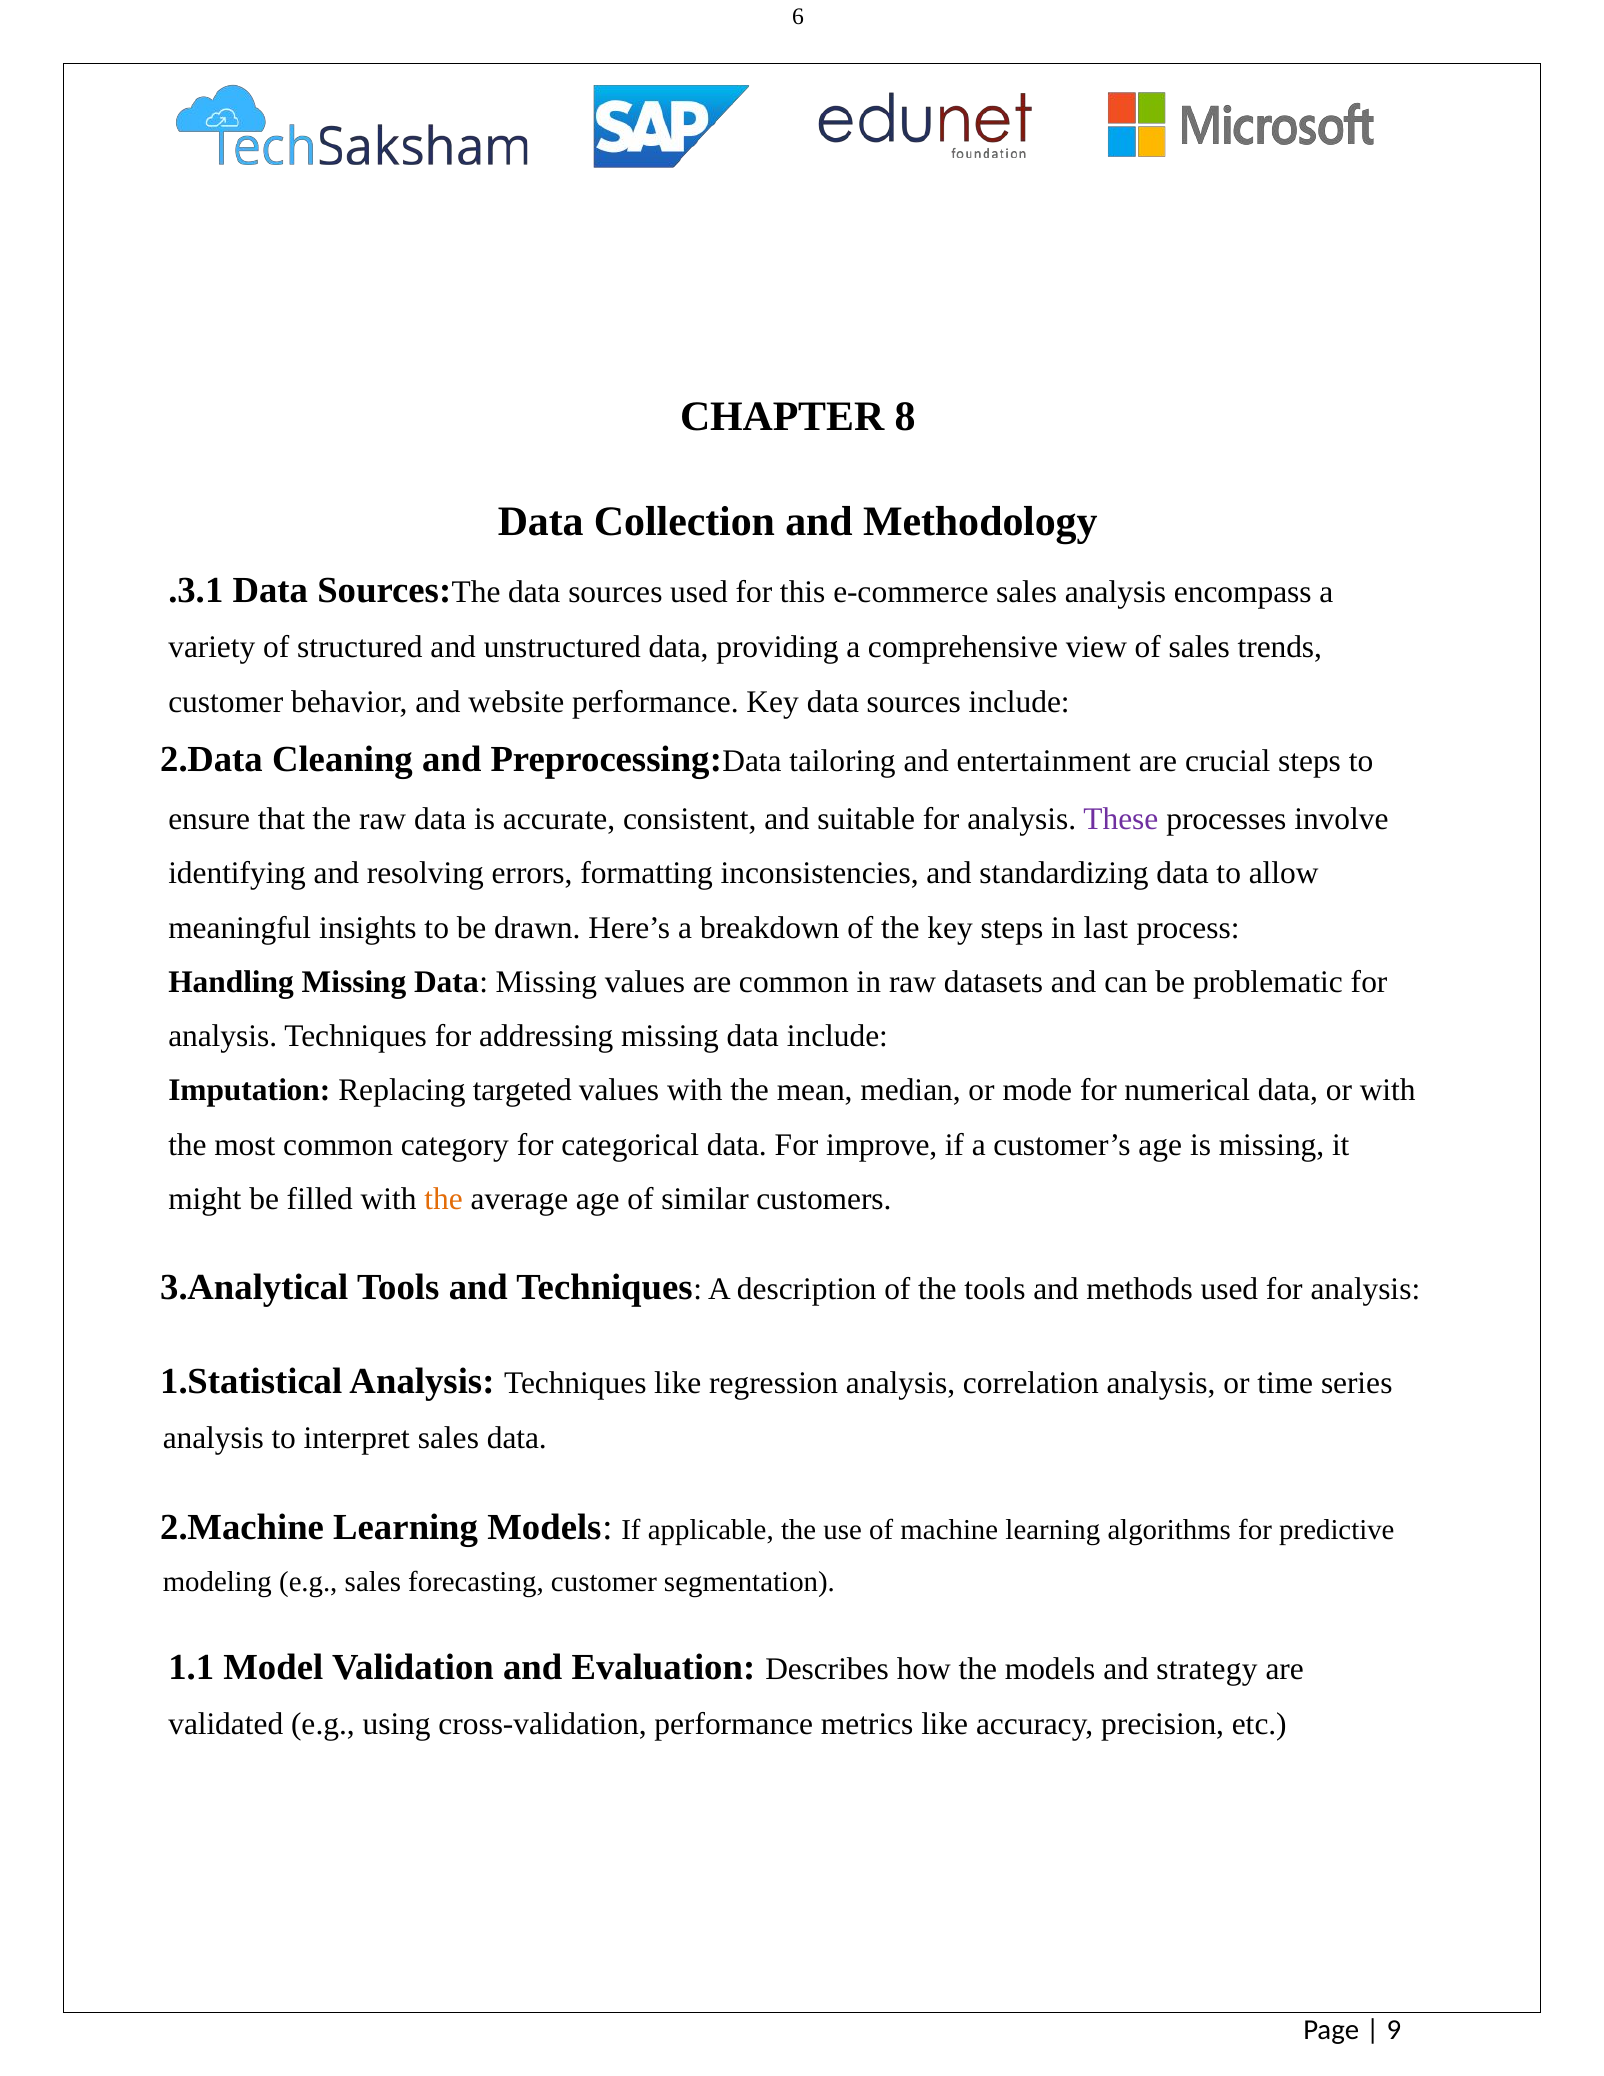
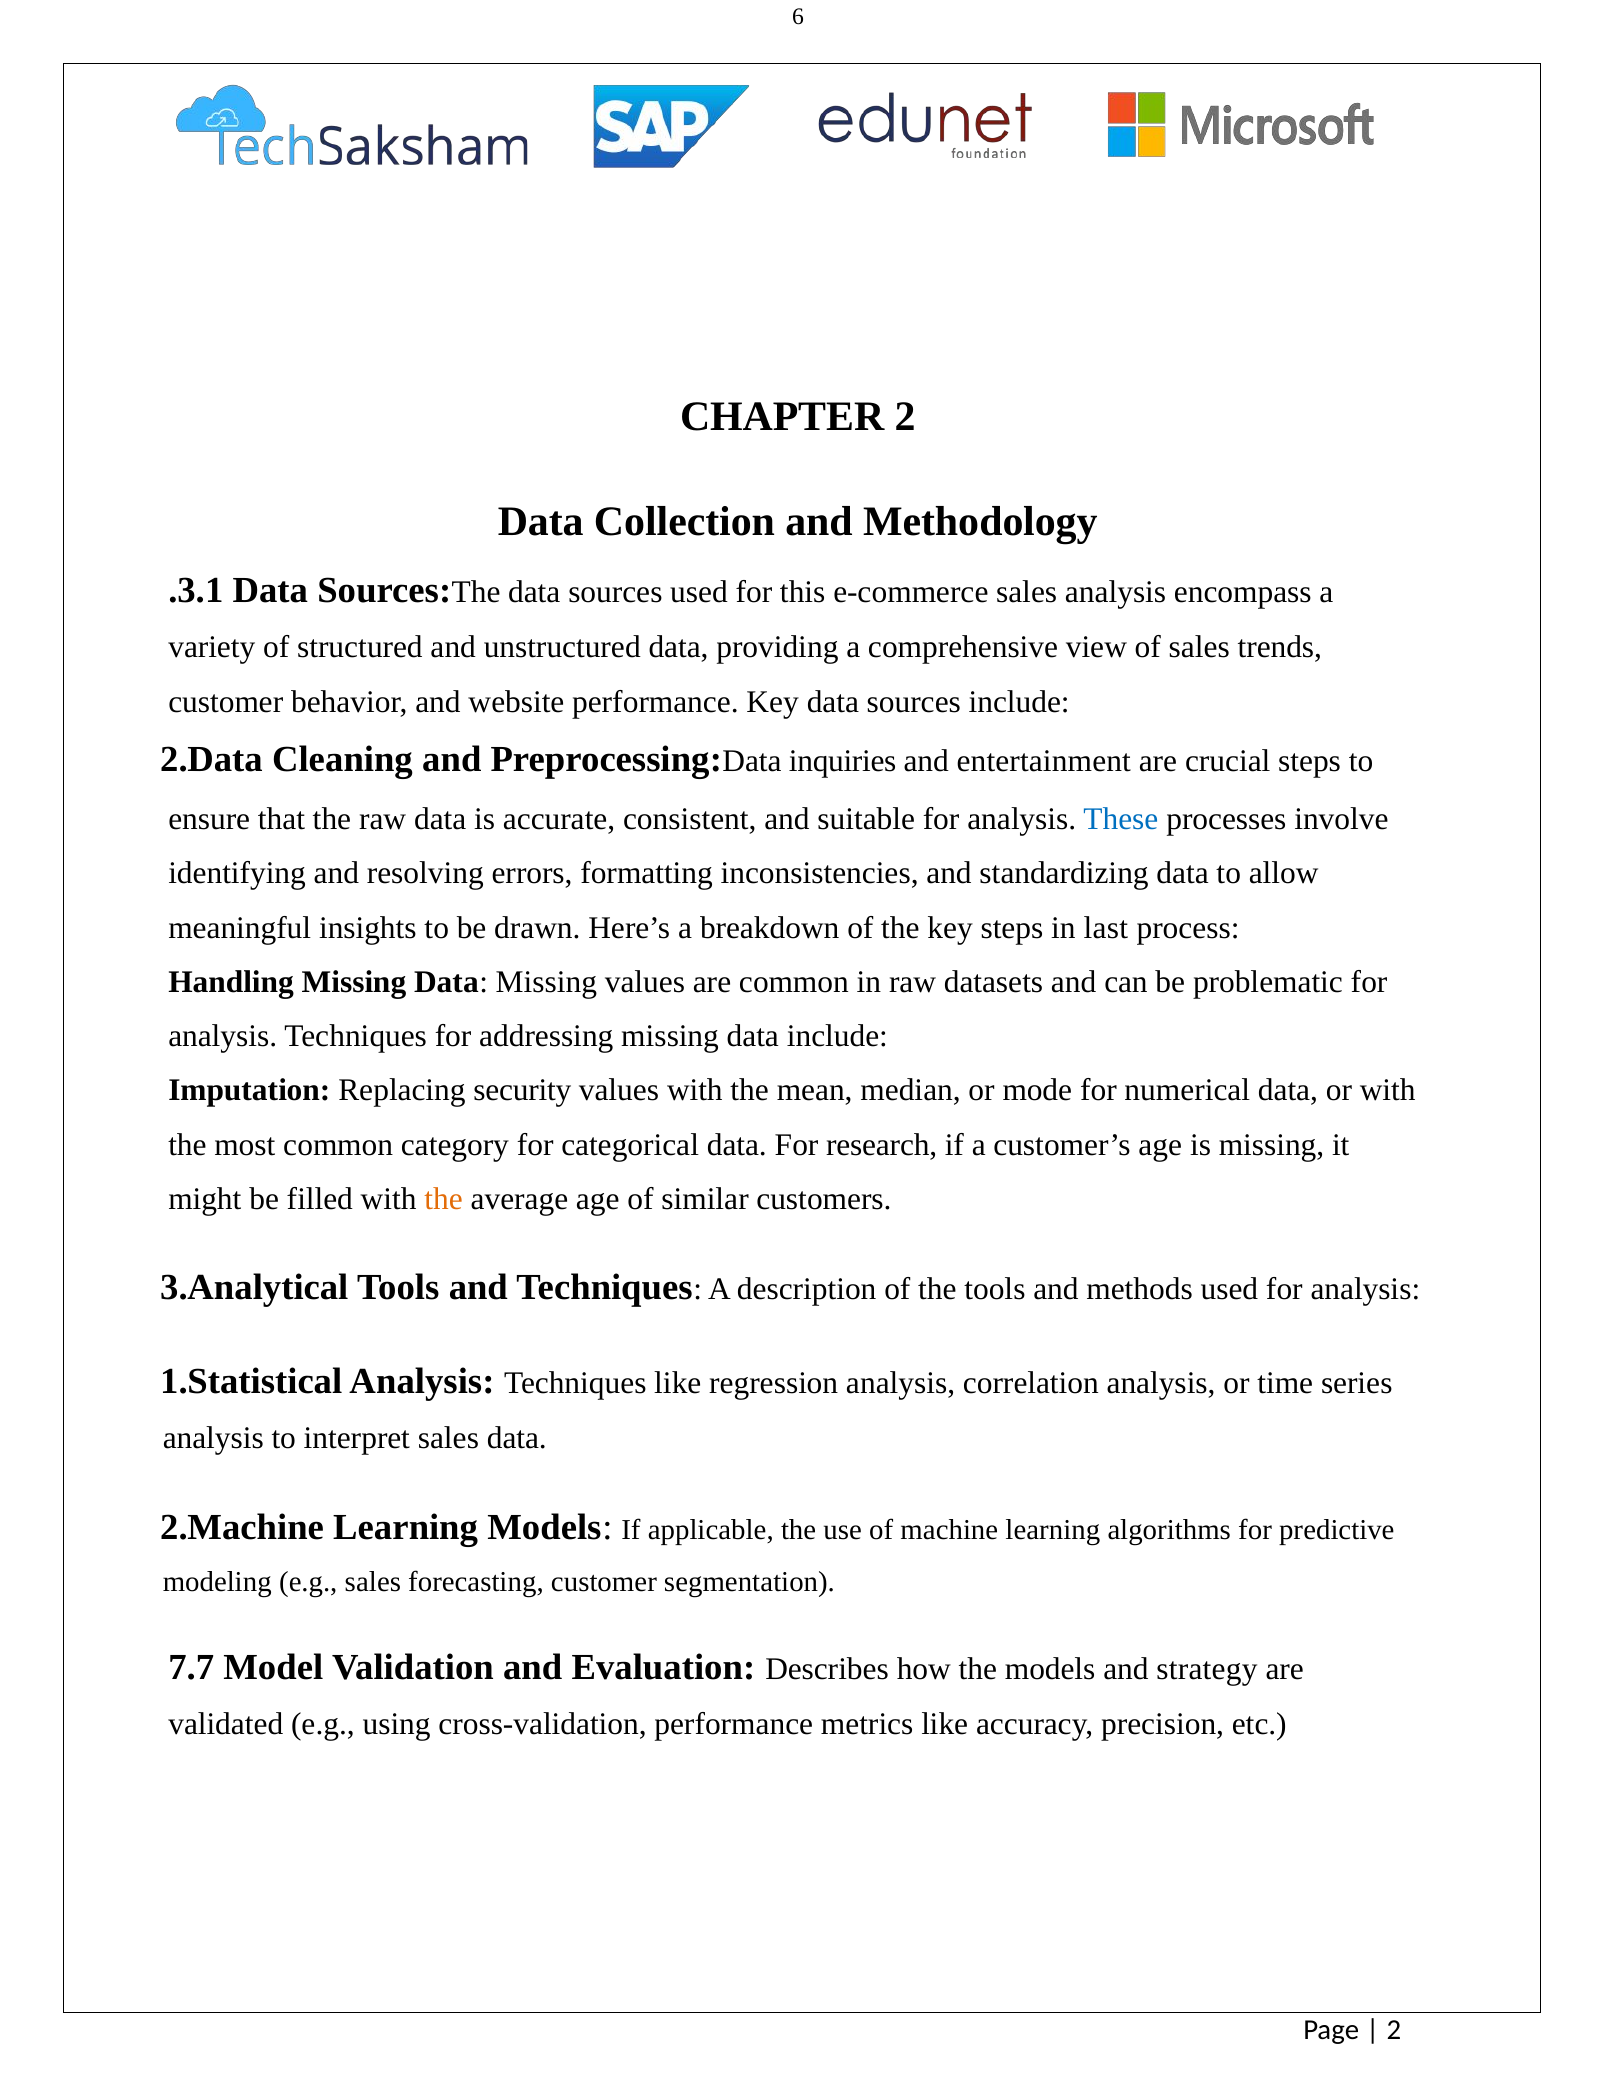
CHAPTER 8: 8 -> 2 (905, 417)
tailoring: tailoring -> inquiries (843, 761)
These colour: purple -> blue (1121, 819)
targeted: targeted -> security (522, 1090)
improve: improve -> research (882, 1145)
1.1: 1.1 -> 7.7 (191, 1667)
9: 9 -> 2 (1394, 2030)
